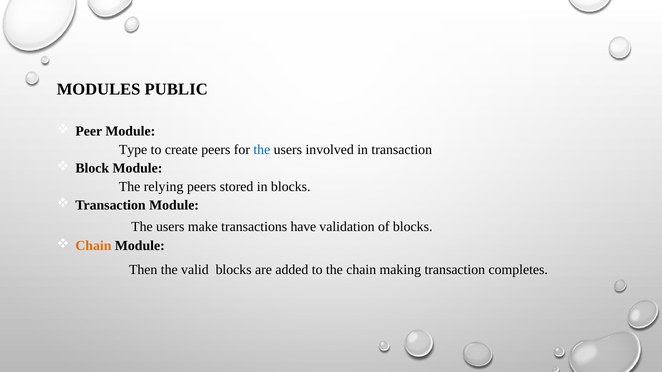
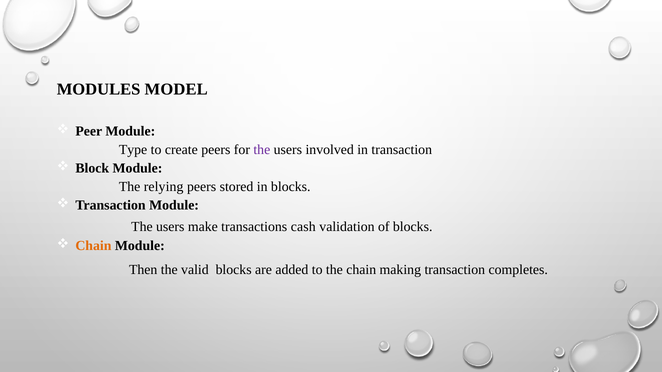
PUBLIC: PUBLIC -> MODEL (176, 89)
the colour: blue -> purple (262, 150)
have: have -> cash (303, 227)
